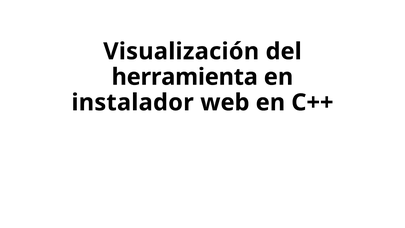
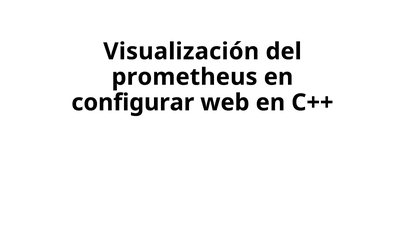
herramienta: herramienta -> prometheus (185, 77)
instalador: instalador -> configurar (133, 102)
